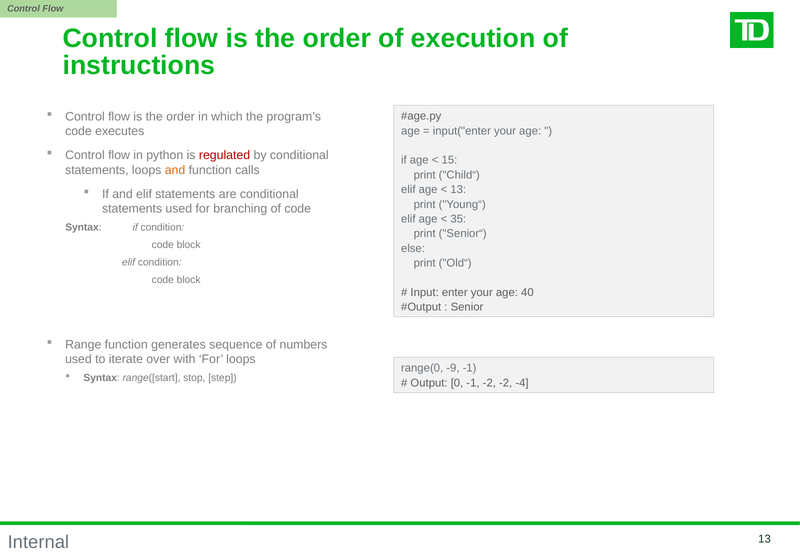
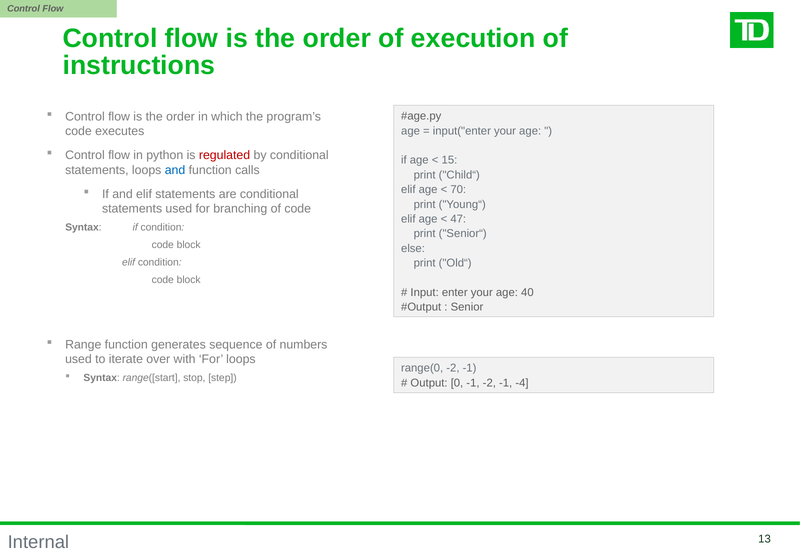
and colour: orange -> blue (175, 170)
13: 13 -> 70 (458, 190)
35: 35 -> 47 (458, 219)
range(0 -9: -9 -> -2 (453, 368)
-1 -2 -2: -2 -> -1 (506, 383)
